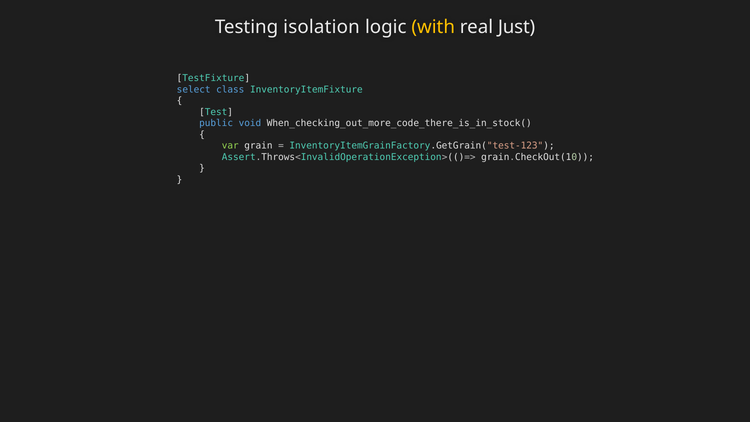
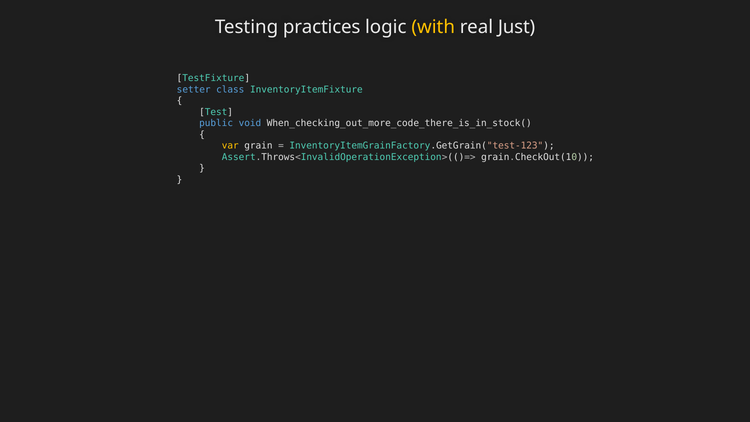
isolation: isolation -> practices (322, 27)
select: select -> setter (194, 89)
var colour: light green -> yellow (230, 146)
